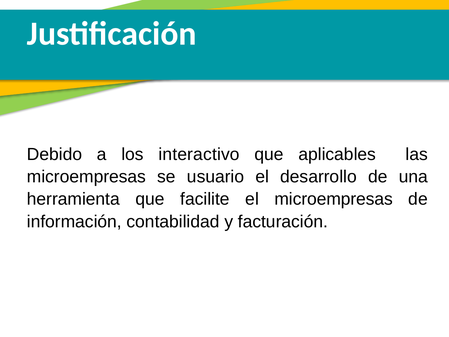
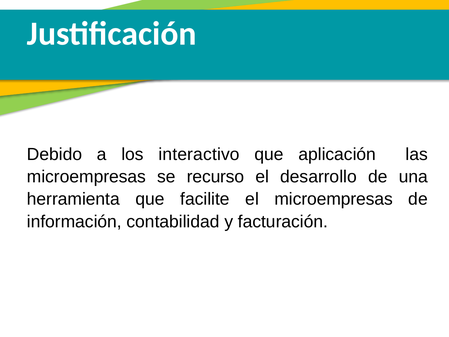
aplicables: aplicables -> aplicación (337, 154)
usuario: usuario -> recurso (216, 177)
